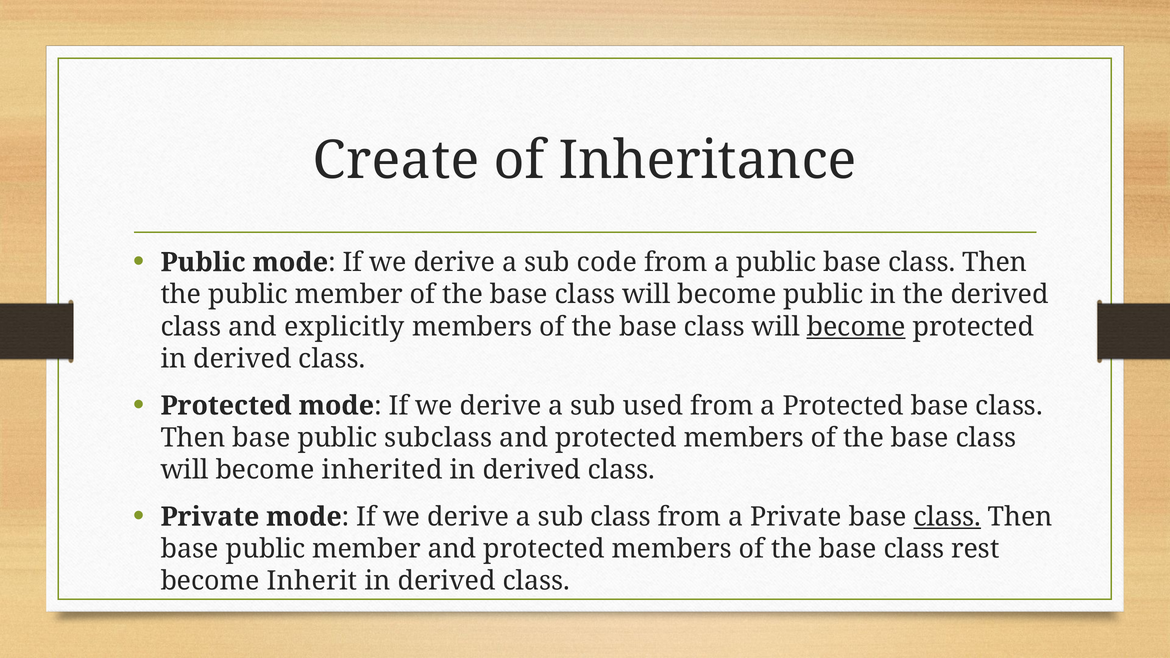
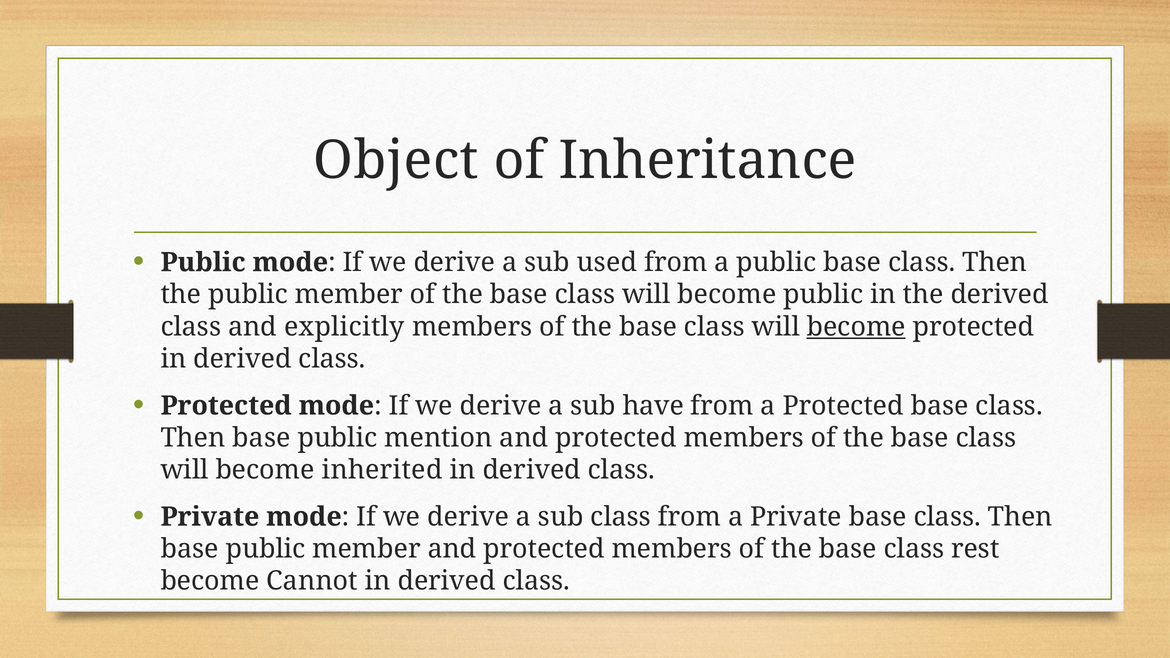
Create: Create -> Object (396, 161)
code: code -> used (607, 262)
used: used -> have (653, 406)
subclass: subclass -> mention (438, 438)
class underline: present -> none (947, 517)
Inherit: Inherit -> Cannot (312, 581)
